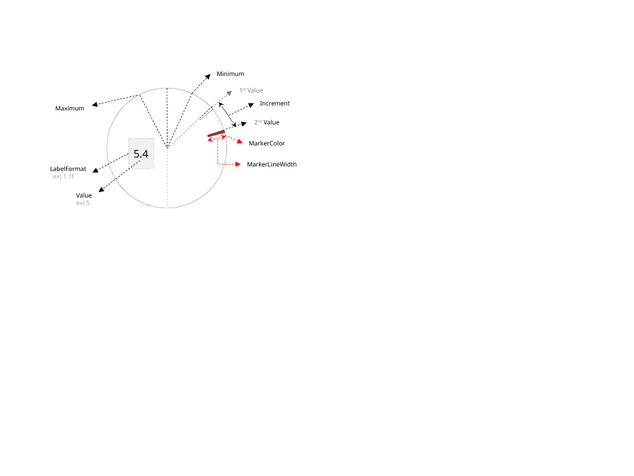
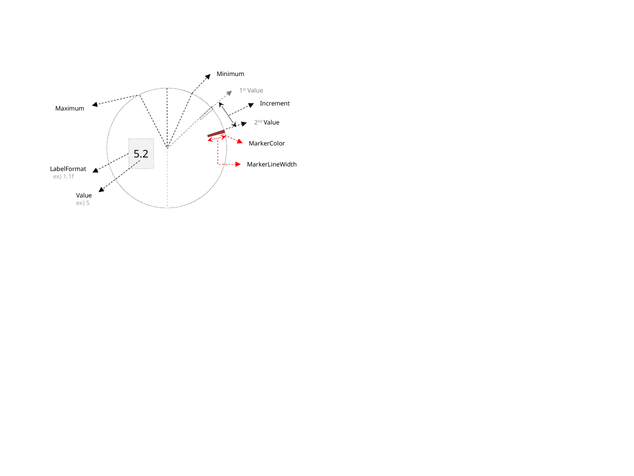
5.4: 5.4 -> 5.2 (141, 154)
